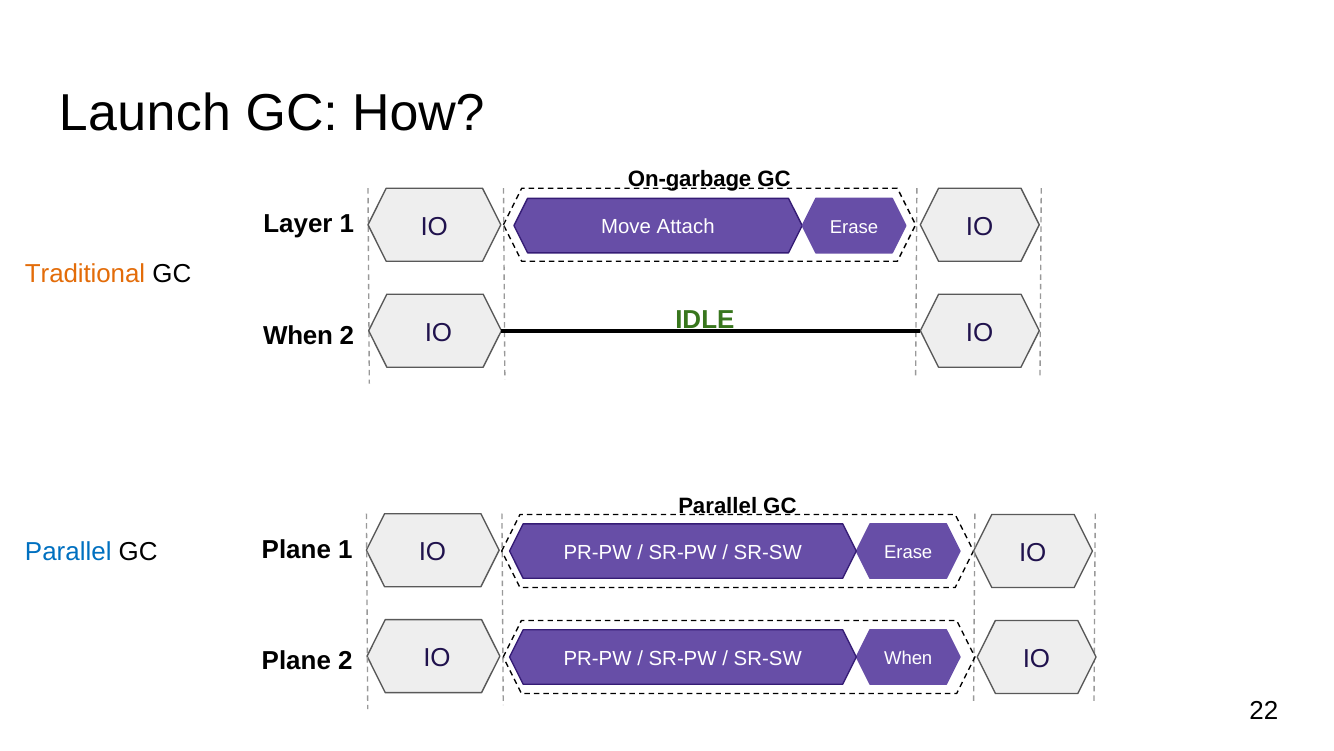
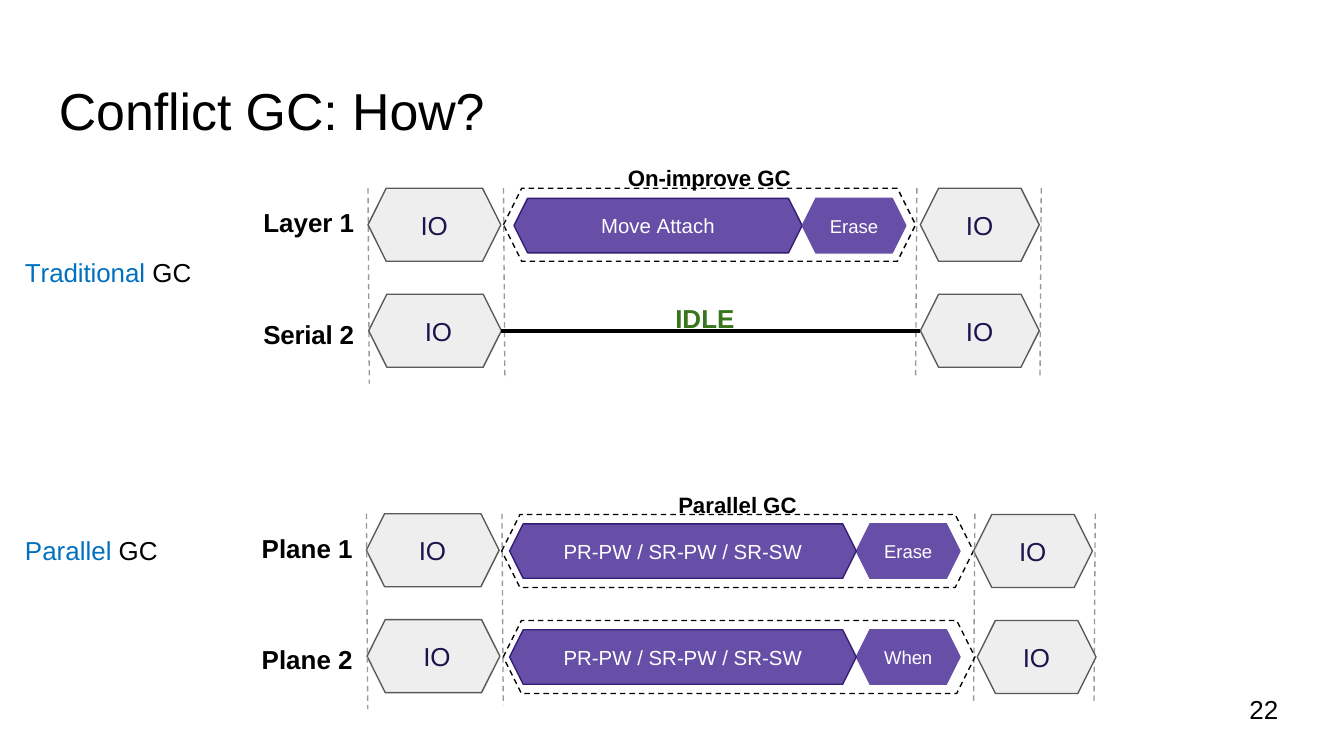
Launch: Launch -> Conflict (145, 113)
On-garbage: On-garbage -> On-improve (690, 179)
Traditional colour: orange -> blue (85, 273)
When: When -> Serial (298, 335)
